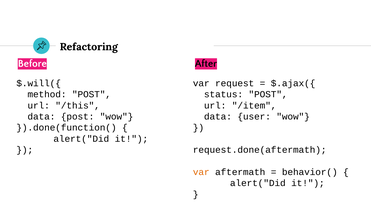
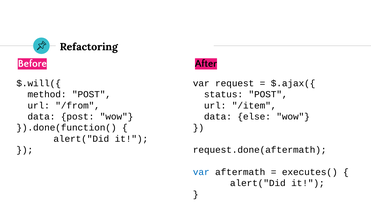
/this: /this -> /from (78, 106)
user: user -> else (254, 117)
var colour: orange -> blue (201, 173)
behavior(: behavior( -> executes( (310, 173)
